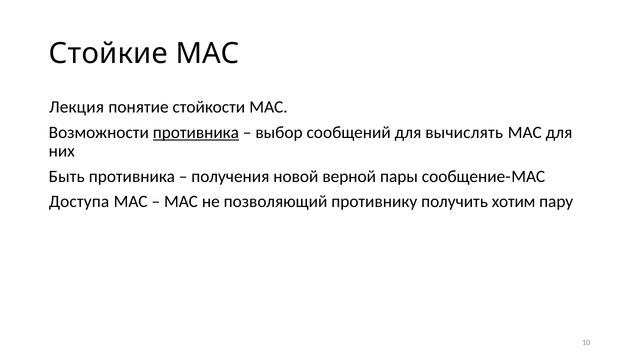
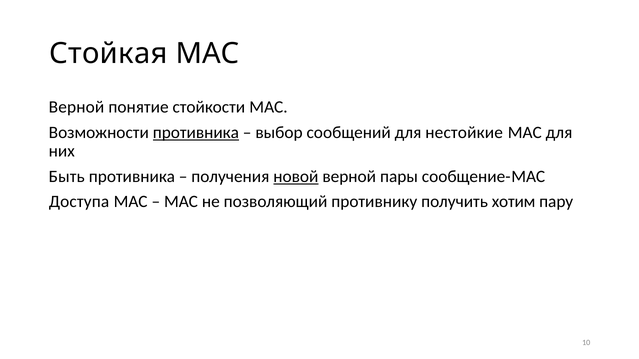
Стойкие: Стойкие -> Стойкая (108, 54)
Лекция: Лекция -> Верной (77, 107)
вычислять: вычислять -> нестойкие (464, 133)
новой underline: none -> present (296, 177)
